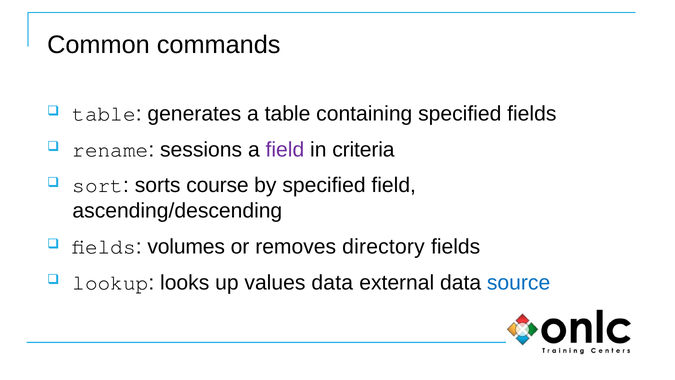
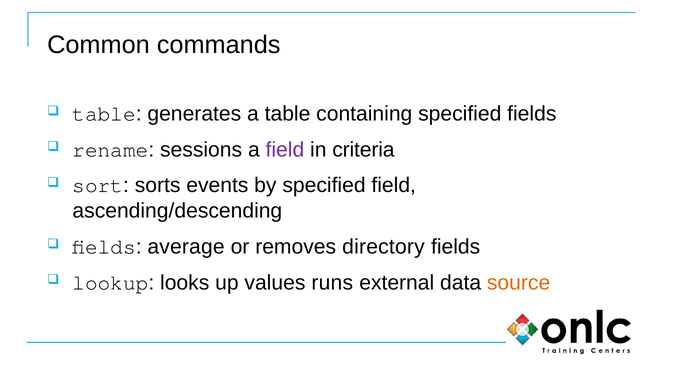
course: course -> events (217, 185)
volumes: volumes -> average (186, 247)
values data: data -> runs (332, 282)
source colour: blue -> orange (519, 282)
